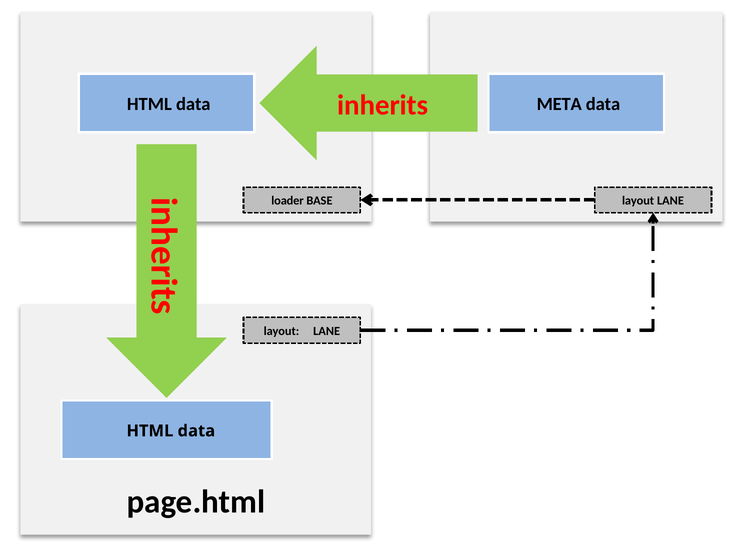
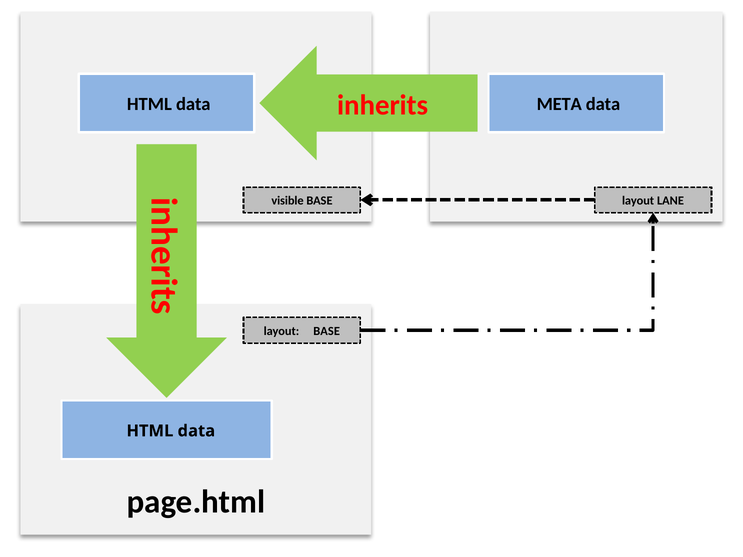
loader: loader -> visible (288, 201)
LANE: LANE -> BASE (327, 331)
